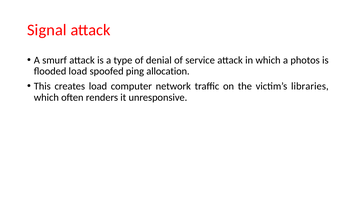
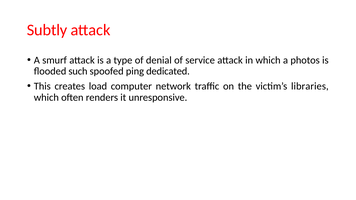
Signal: Signal -> Subtly (47, 30)
flooded load: load -> such (78, 71)
allocation: allocation -> dedicated (168, 71)
